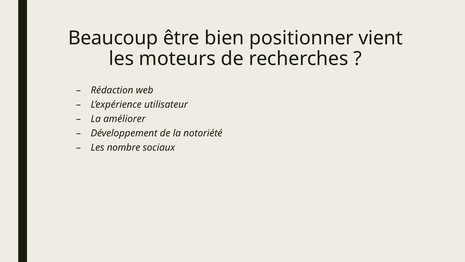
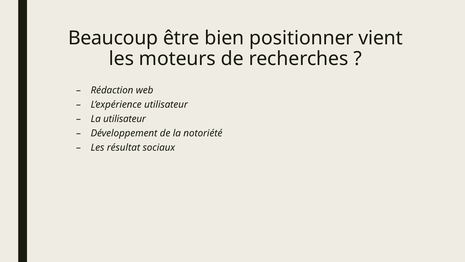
La améliorer: améliorer -> utilisateur (125, 119)
nombre: nombre -> résultat (123, 147)
